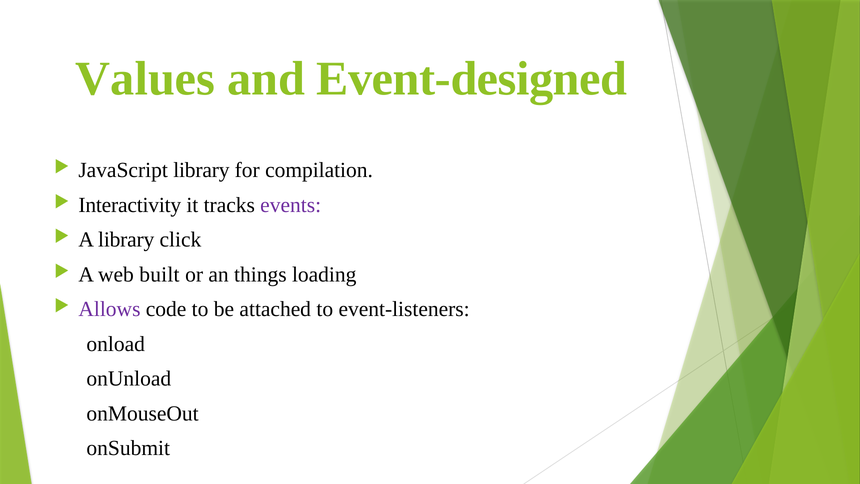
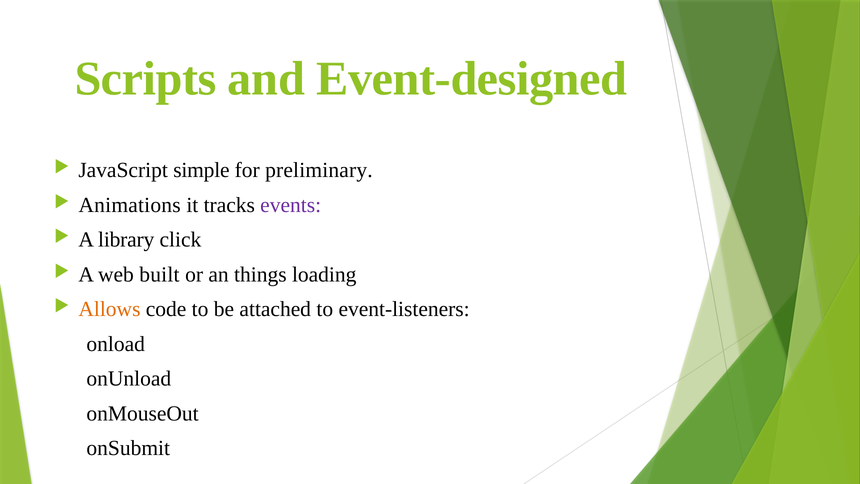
Values: Values -> Scripts (146, 79)
JavaScript library: library -> simple (201, 170)
compilation: compilation -> preliminary (319, 170)
Interactivity: Interactivity -> Animations (130, 205)
Allows colour: purple -> orange (109, 309)
